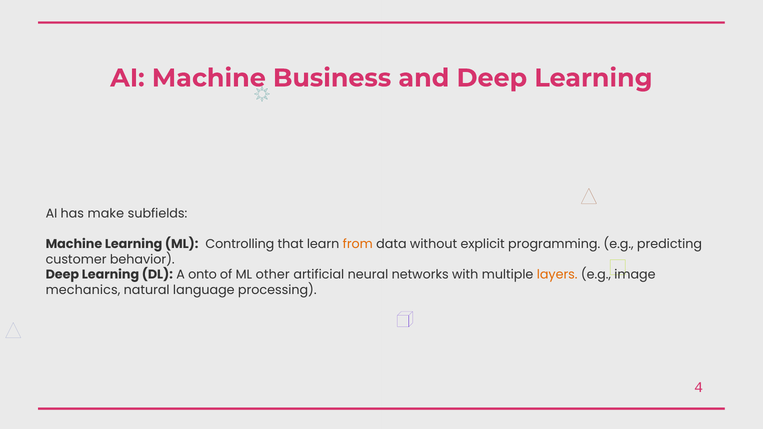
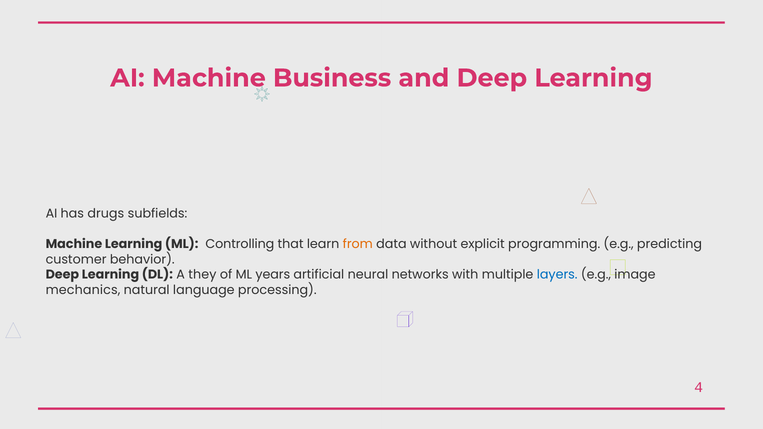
make: make -> drugs (106, 214)
onto: onto -> they (202, 275)
other: other -> years (273, 275)
layers colour: orange -> blue (557, 275)
